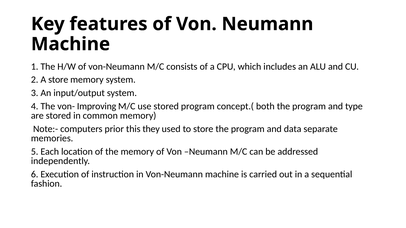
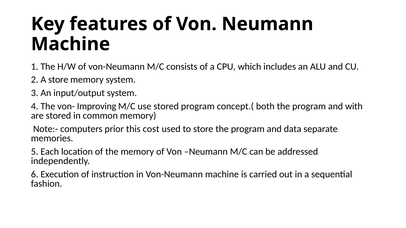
type: type -> with (354, 106)
they: they -> cost (151, 129)
